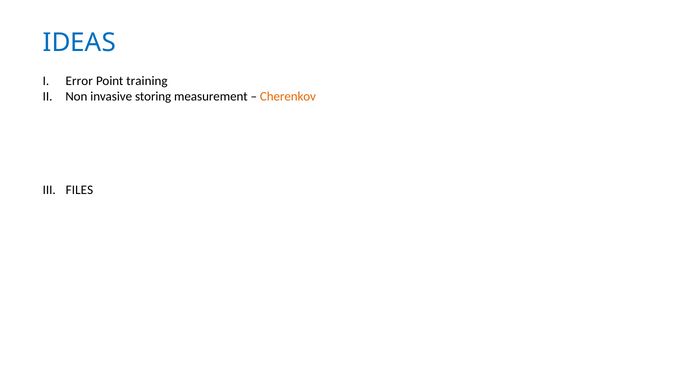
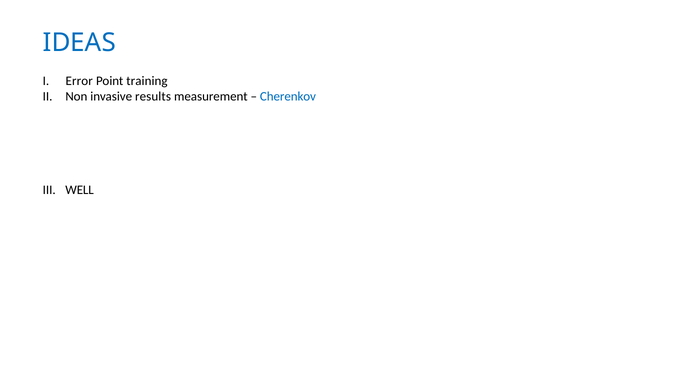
storing: storing -> results (153, 96)
Cherenkov colour: orange -> blue (288, 96)
FILES: FILES -> WELL (80, 190)
